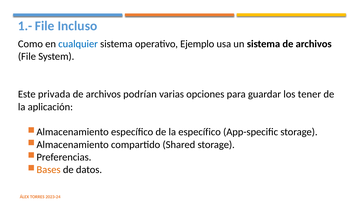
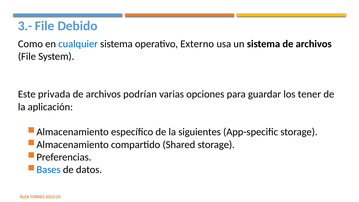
1.-: 1.- -> 3.- (25, 26)
Incluso: Incluso -> Debido (78, 26)
Ejemplo: Ejemplo -> Externo (197, 44)
la específico: específico -> siguientes (200, 132)
Bases colour: orange -> blue (49, 170)
